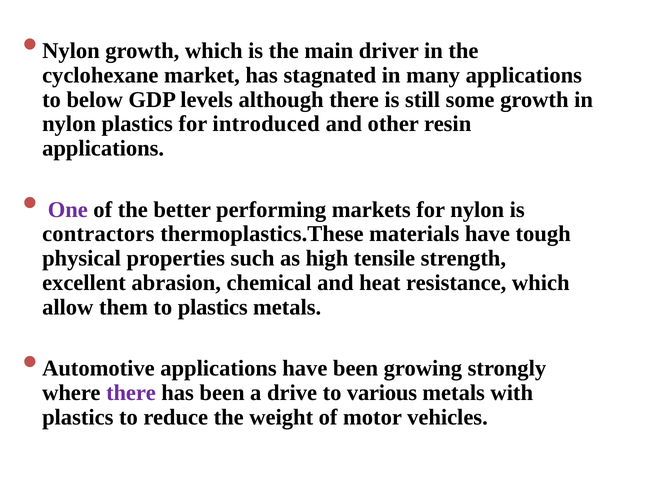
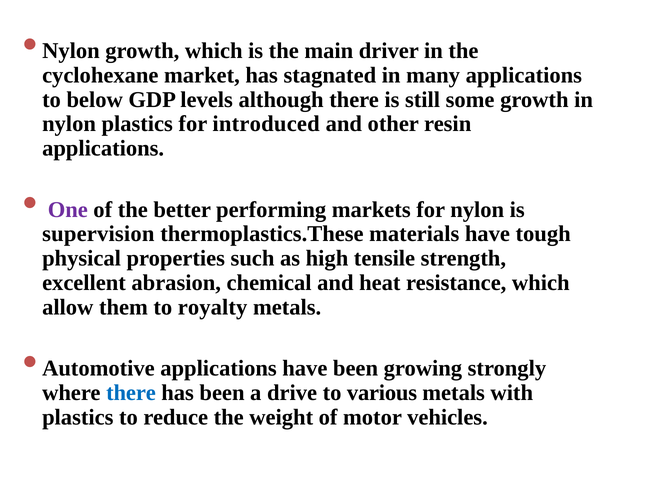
contractors: contractors -> supervision (98, 234)
to plastics: plastics -> royalty (213, 307)
there colour: purple -> blue (131, 392)
